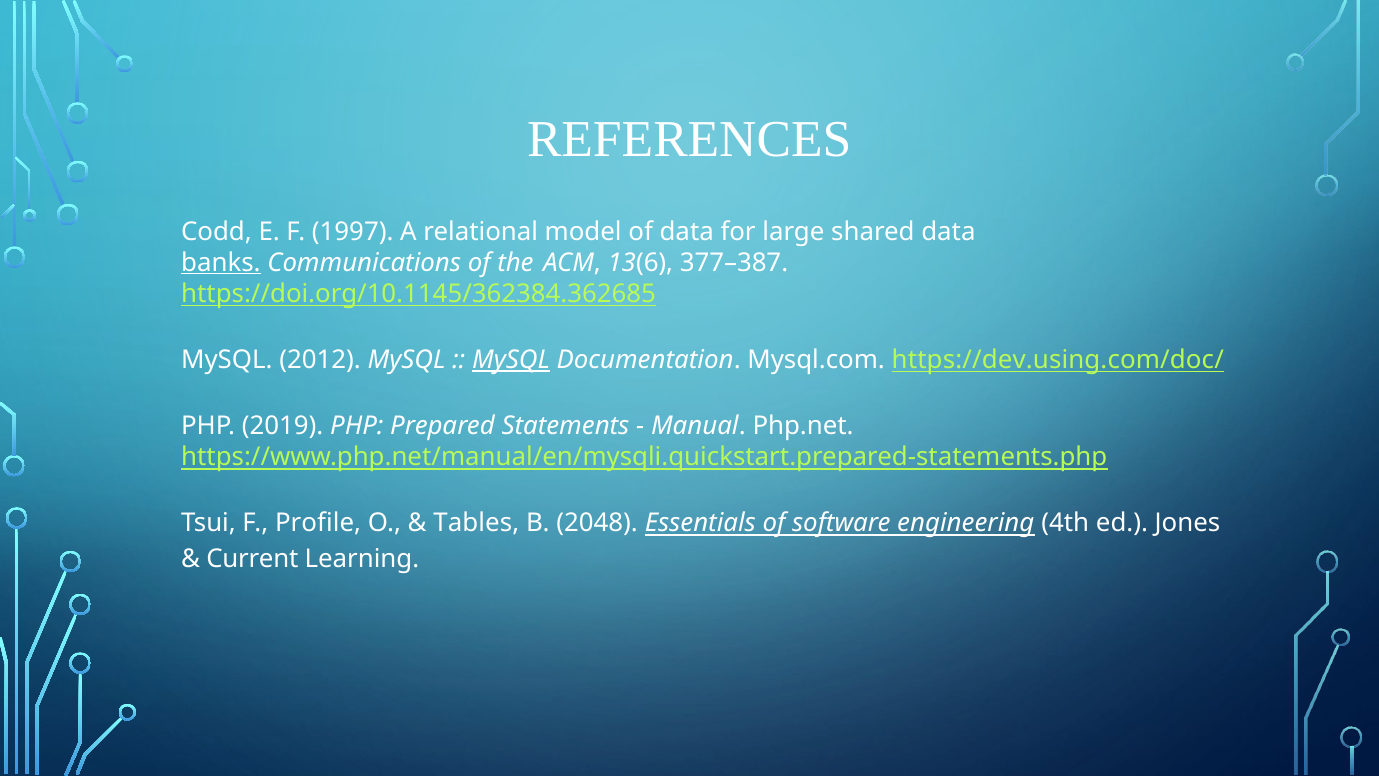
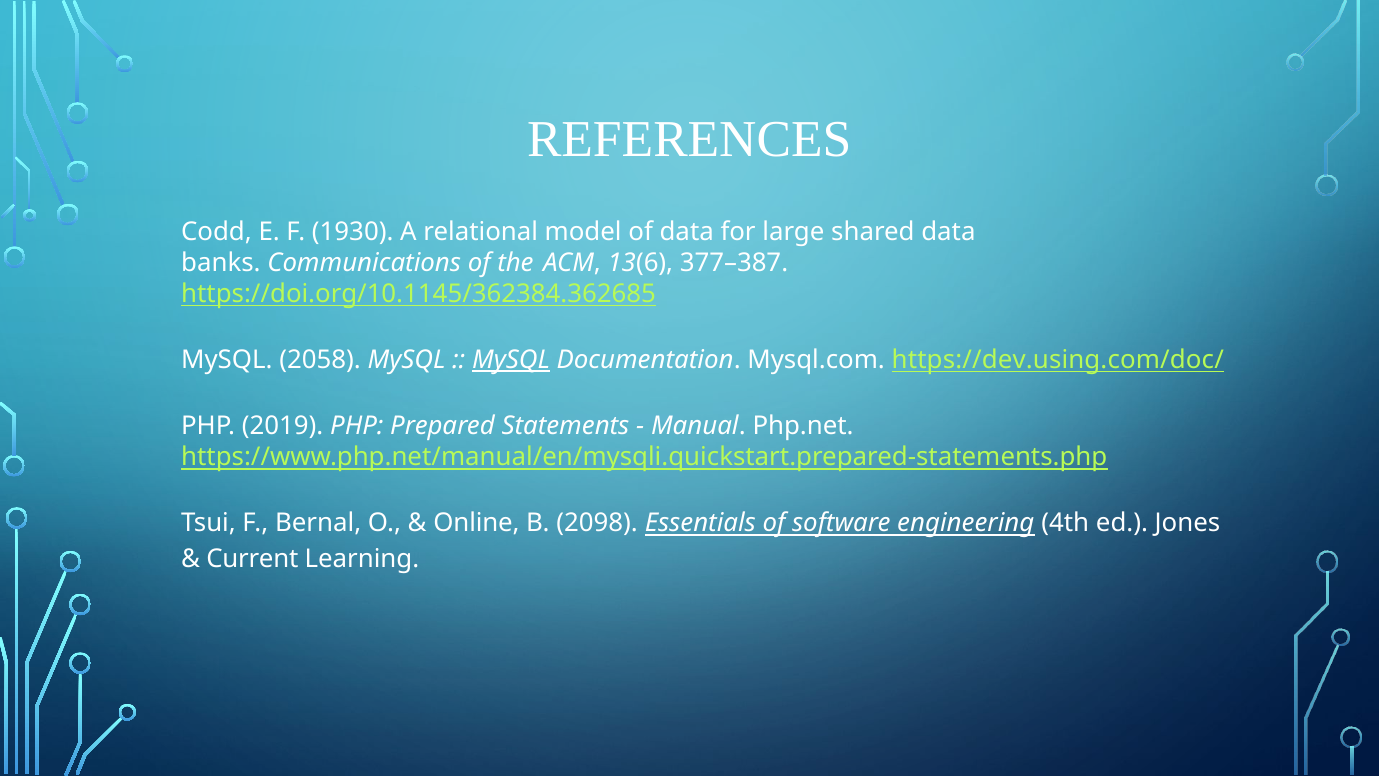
1997: 1997 -> 1930 (353, 231)
banks underline: present -> none (221, 262)
2012: 2012 -> 2058 (320, 360)
Profile: Profile -> Bernal (318, 523)
Tables: Tables -> Online (476, 523)
2048: 2048 -> 2098 (597, 523)
